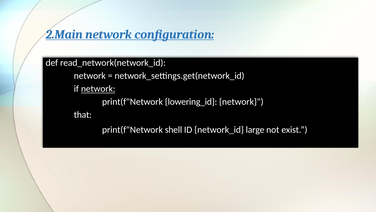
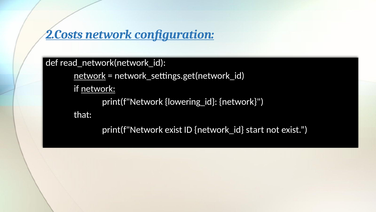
2.Main: 2.Main -> 2.Costs (64, 34)
network underline: none -> present (90, 76)
print(f"Network shell: shell -> exist (173, 129)
large: large -> start (255, 129)
